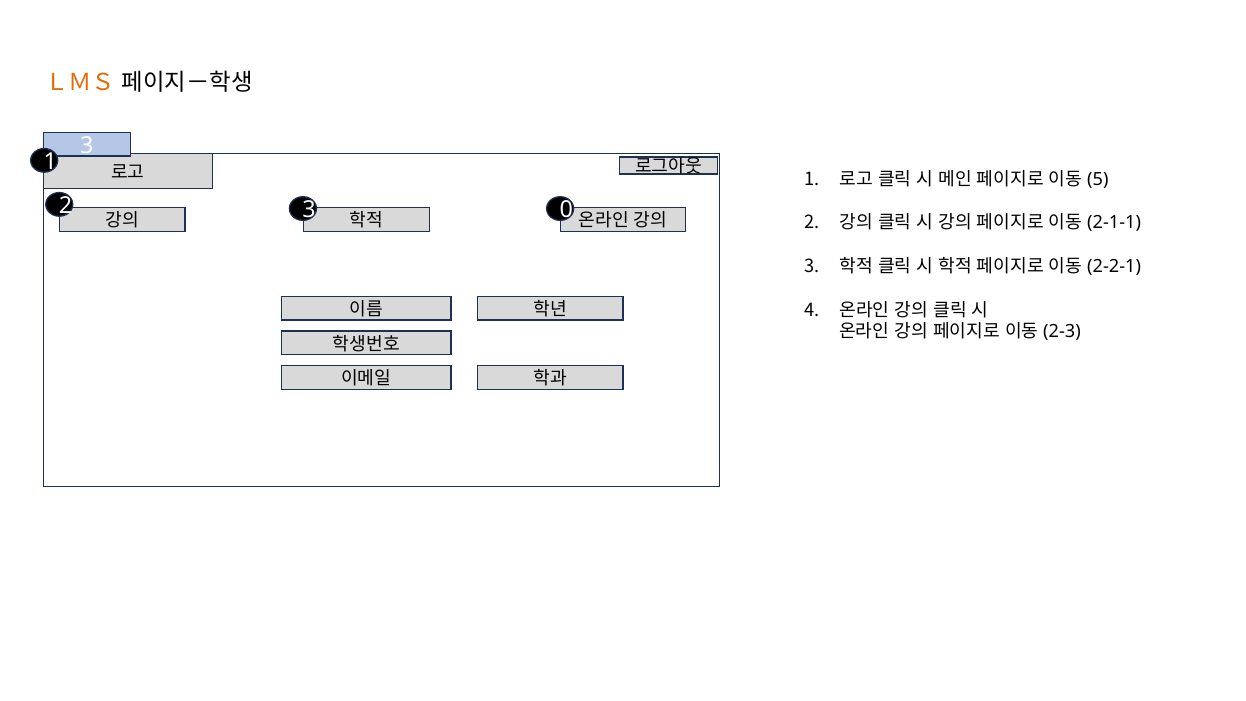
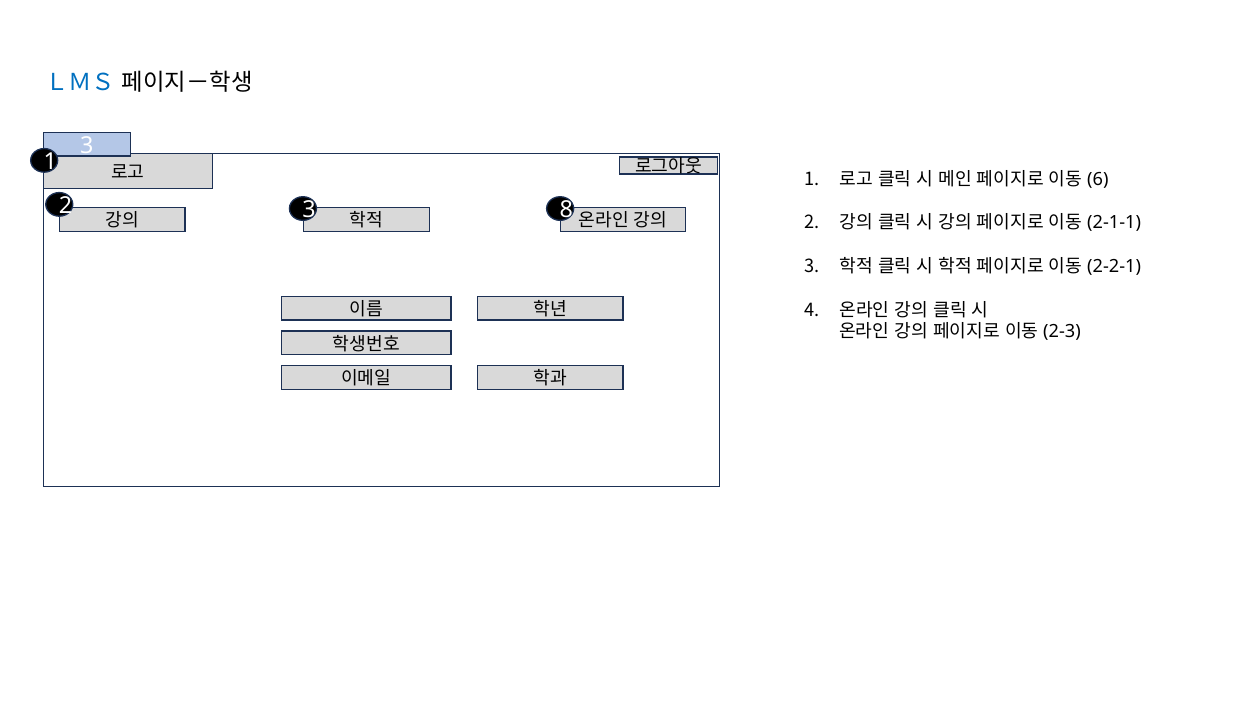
ＬＭＳ colour: orange -> blue (80, 82)
5: 5 -> 6 (1098, 179)
0: 0 -> 8 (566, 210)
